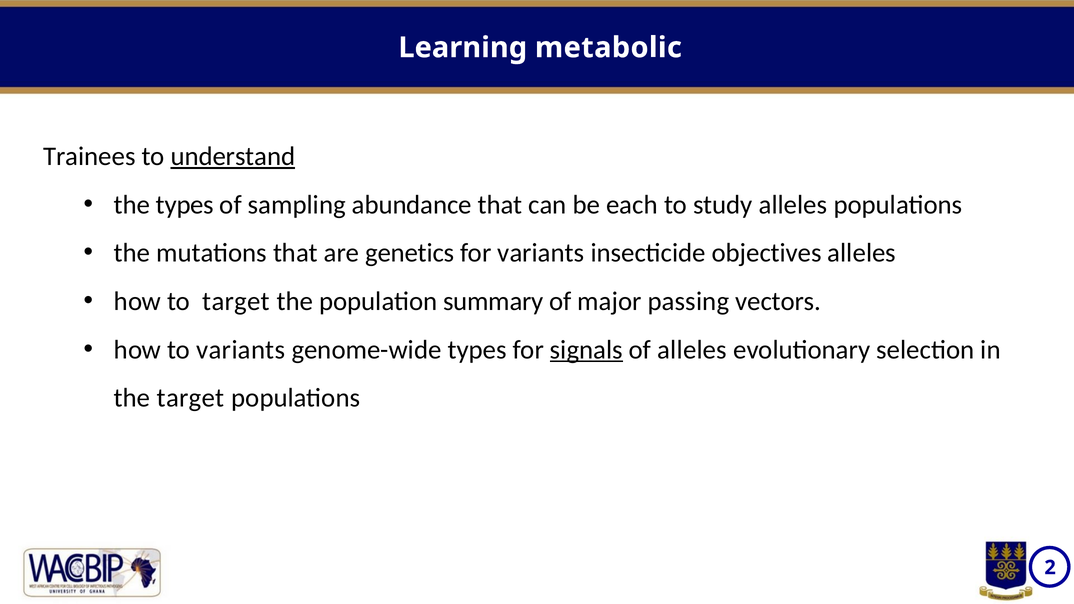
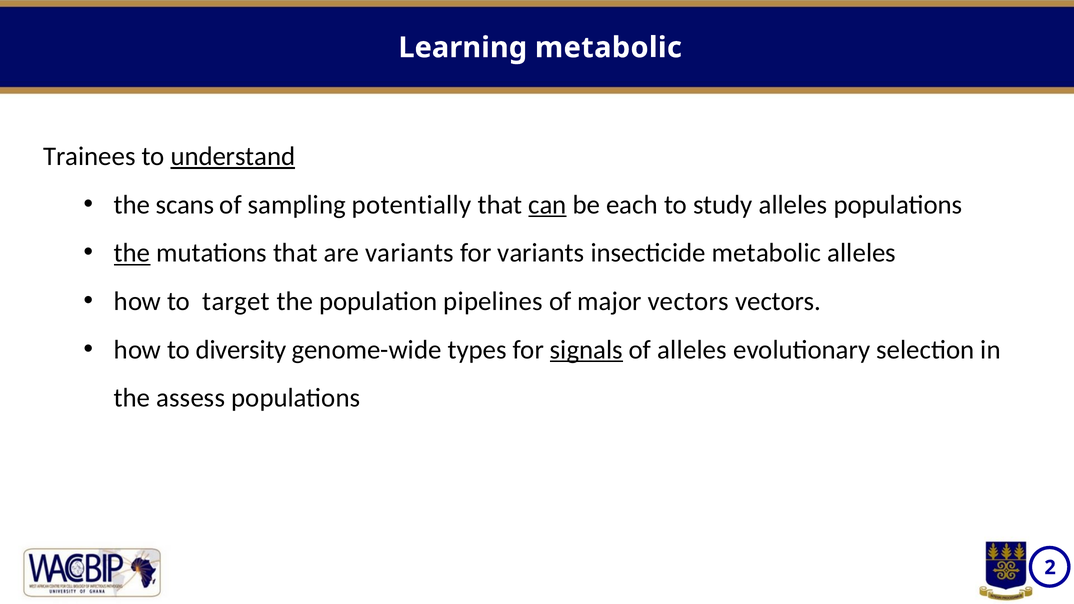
the types: types -> scans (185, 205)
abundance: abundance -> potentially (412, 205)
can underline: none -> present (547, 205)
the underline: none -> present (132, 253)
are genetics: genetics -> variants (409, 253)
insecticide objectives: objectives -> metabolic (767, 253)
summary: summary -> pipelines (493, 301)
major passing: passing -> vectors (688, 301)
to variants: variants -> diversity (241, 350)
the target: target -> assess (191, 398)
